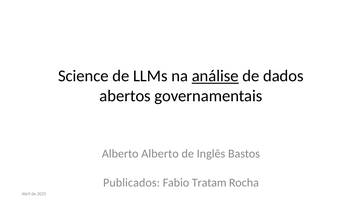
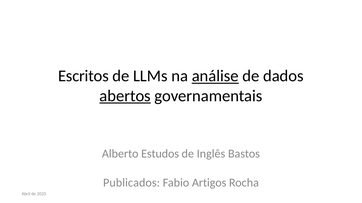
Science: Science -> Escritos (83, 76)
abertos underline: none -> present (125, 96)
Alberto Alberto: Alberto -> Estudos (160, 154)
Tratam: Tratam -> Artigos (209, 183)
